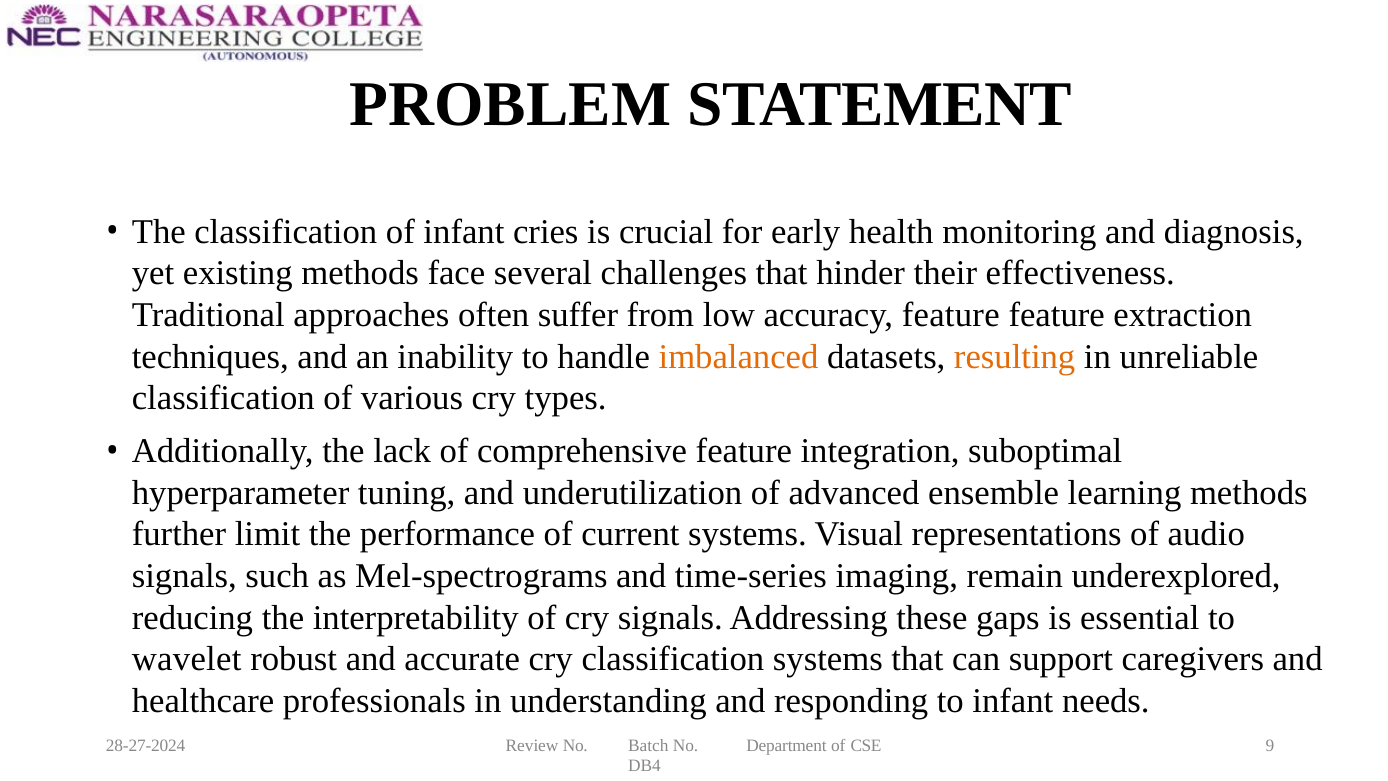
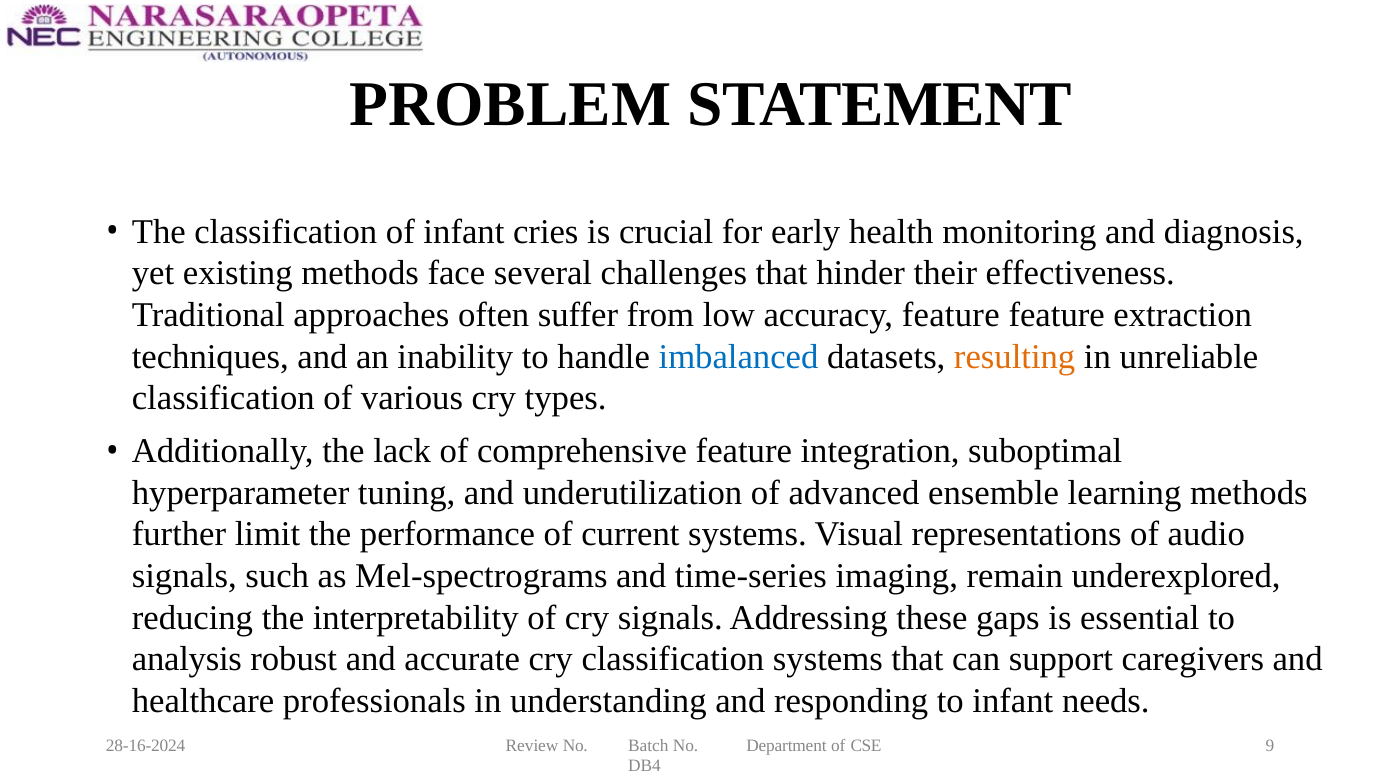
imbalanced colour: orange -> blue (739, 356)
wavelet: wavelet -> analysis (187, 659)
28-27-2024: 28-27-2024 -> 28-16-2024 (146, 746)
